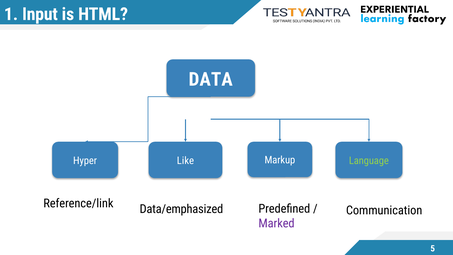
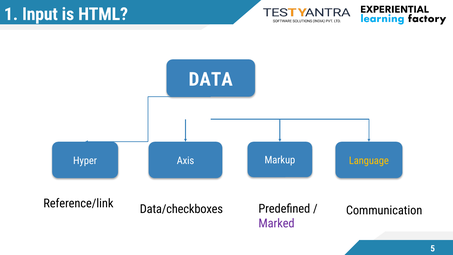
Like: Like -> Axis (186, 161)
Language colour: light green -> yellow (369, 161)
Data/emphasized: Data/emphasized -> Data/checkboxes (181, 209)
